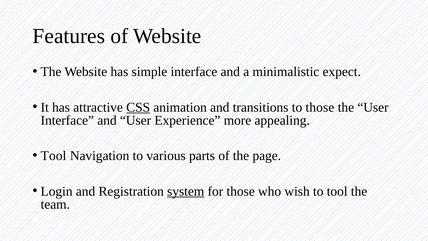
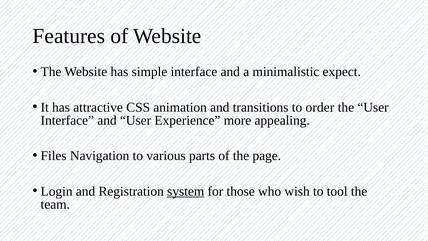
CSS underline: present -> none (138, 107)
to those: those -> order (320, 107)
Tool: Tool -> Files (54, 156)
